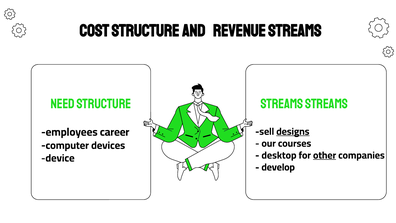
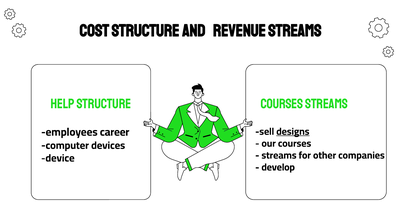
Need: Need -> Help (63, 104)
structure Streams: Streams -> Courses (282, 104)
desktop: desktop -> streams (279, 155)
other underline: present -> none (325, 155)
